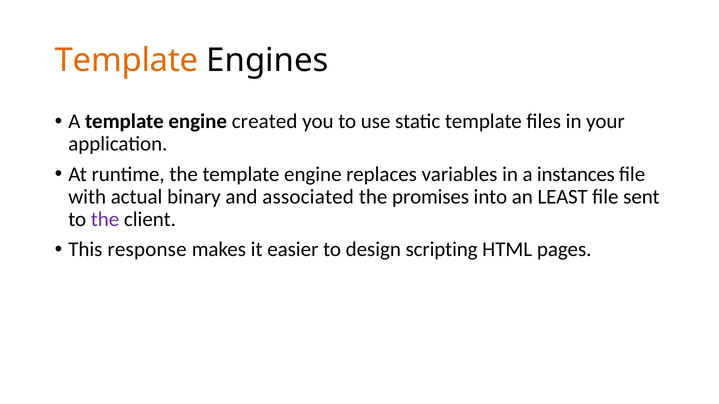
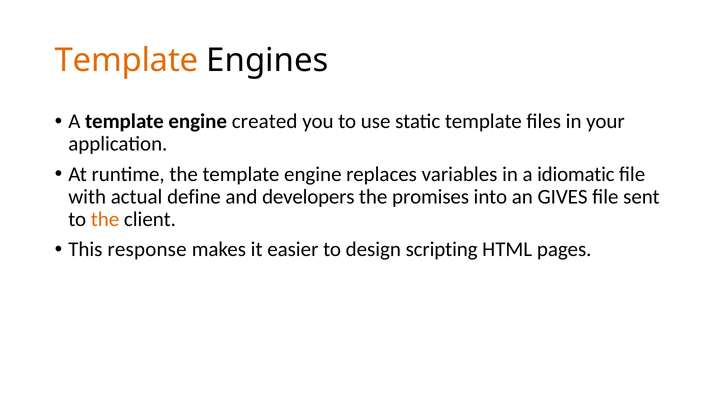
instances: instances -> idiomatic (576, 174)
binary: binary -> define (194, 197)
associated: associated -> developers (308, 197)
LEAST: LEAST -> GIVES (563, 197)
the colour: purple -> orange (105, 220)
